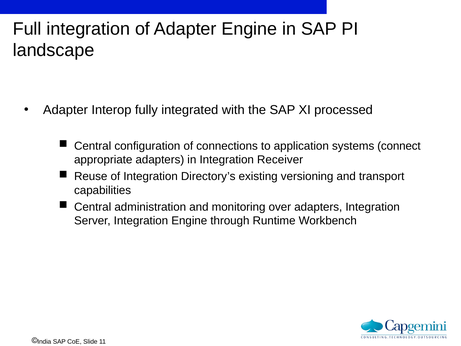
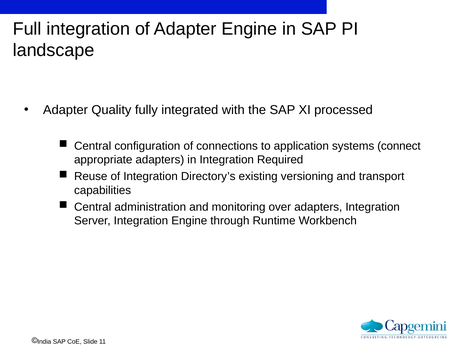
Interop: Interop -> Quality (111, 110)
Receiver: Receiver -> Required (280, 160)
